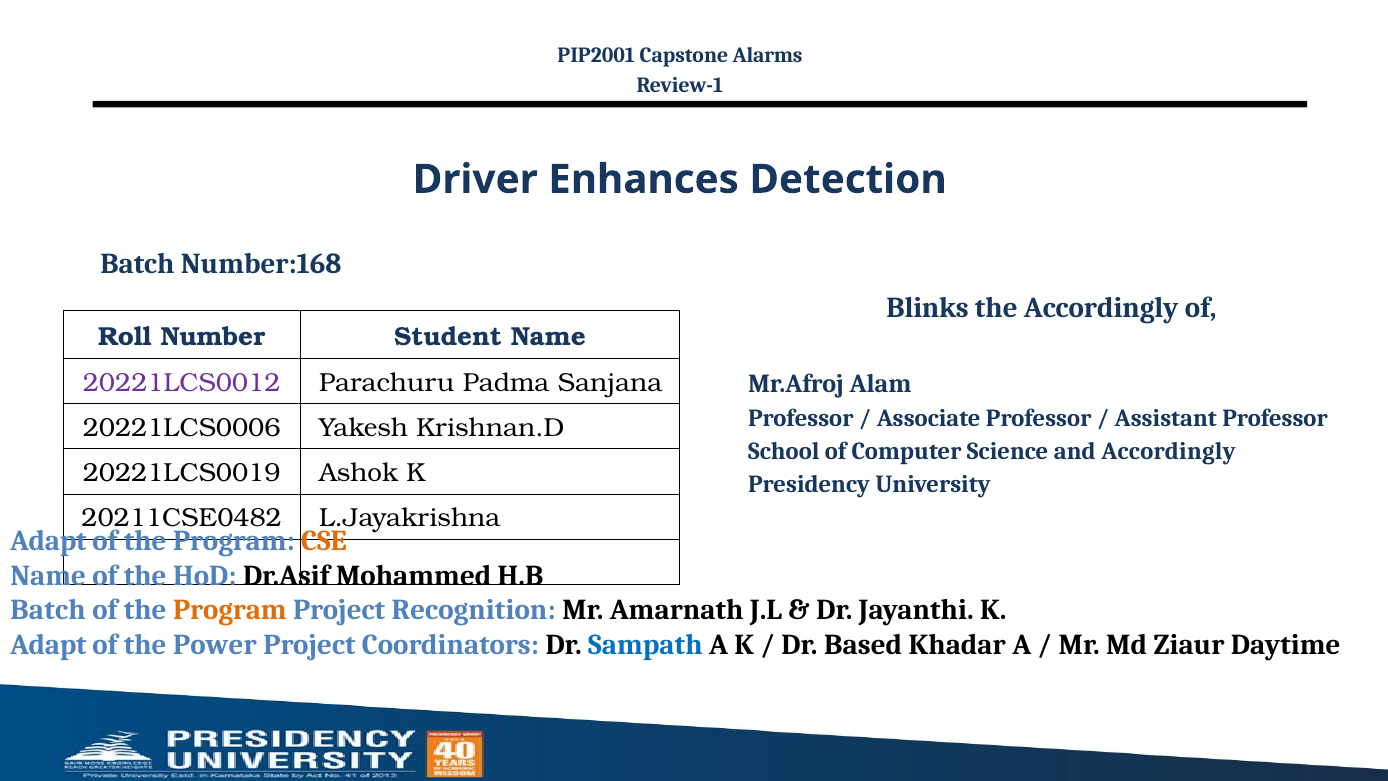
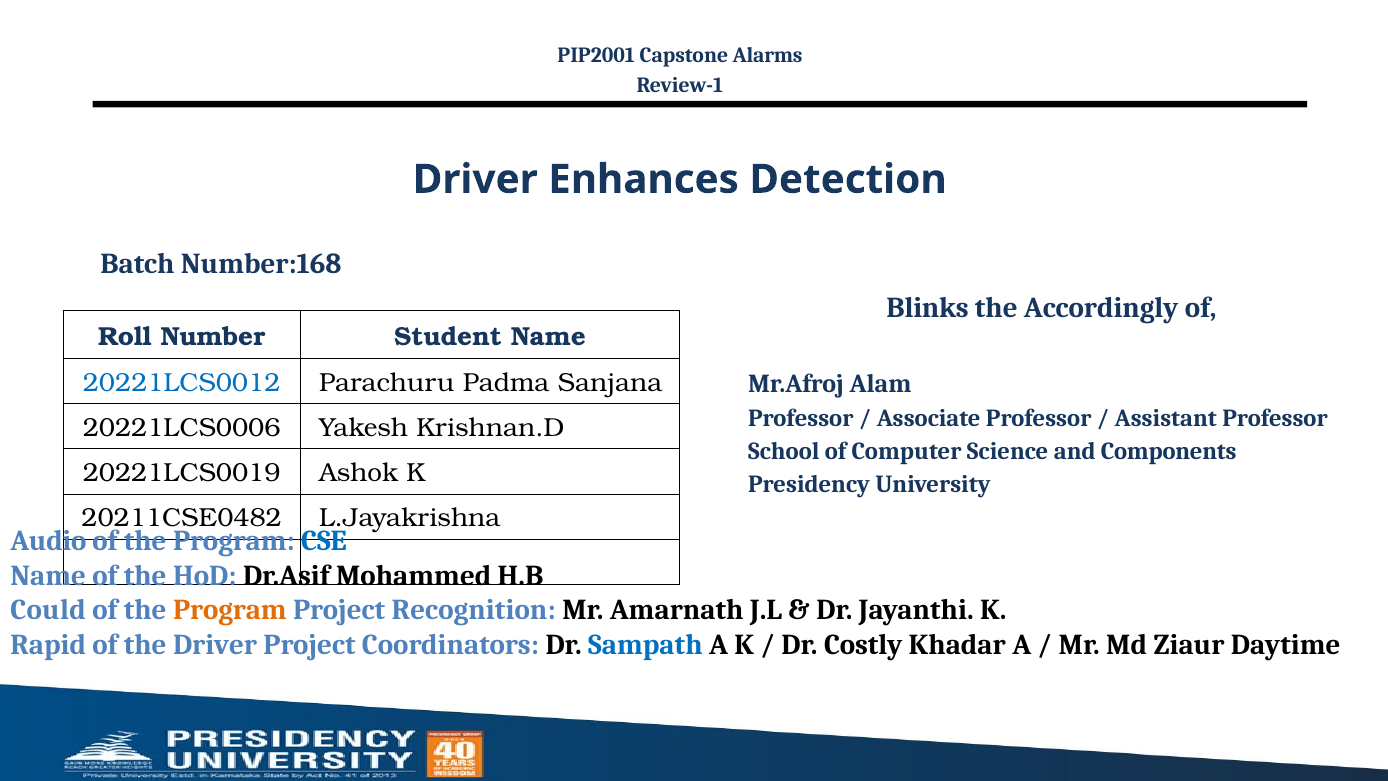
20221LCS0012 colour: purple -> blue (182, 383)
and Accordingly: Accordingly -> Components (1169, 451)
Adapt: Adapt -> Audio (48, 541)
CSE colour: orange -> blue (324, 541)
Batch: Batch -> Could (48, 610)
Adapt: Adapt -> Rapid (48, 645)
the Power: Power -> Driver (215, 645)
Based: Based -> Costly (863, 645)
